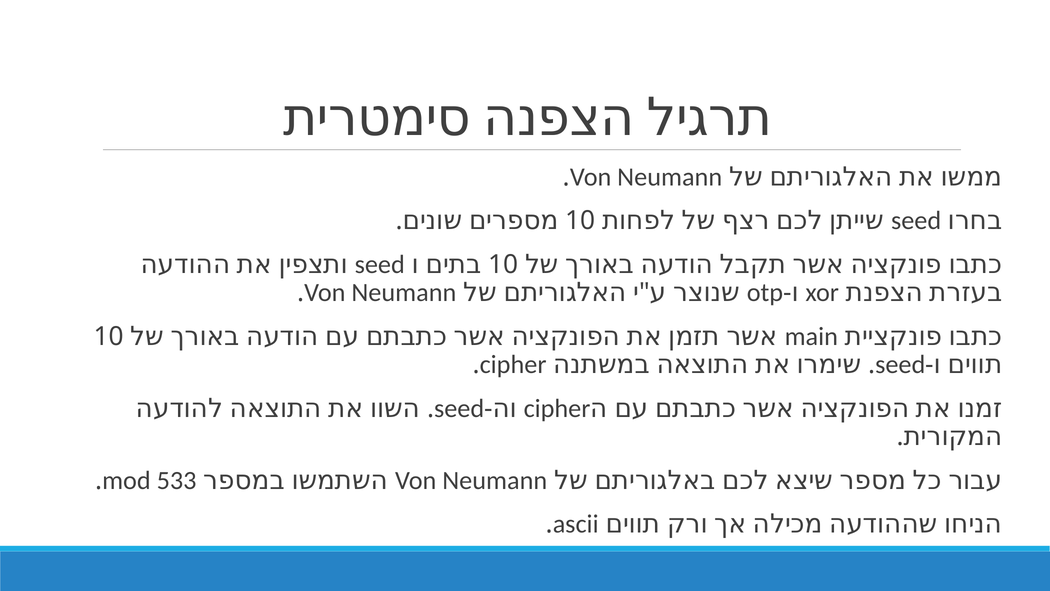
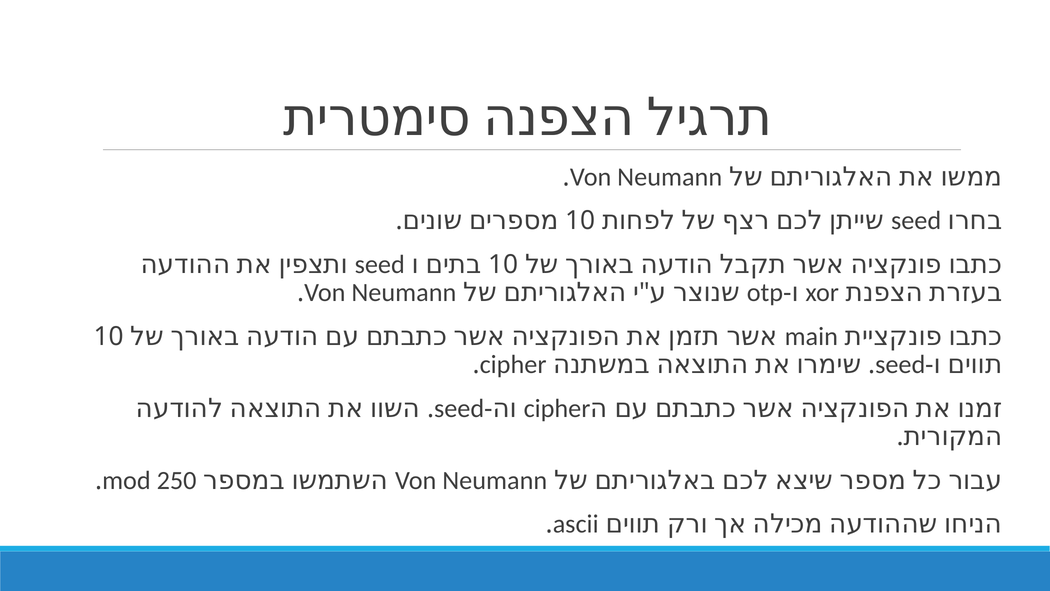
533: 533 -> 250 (177, 480)
